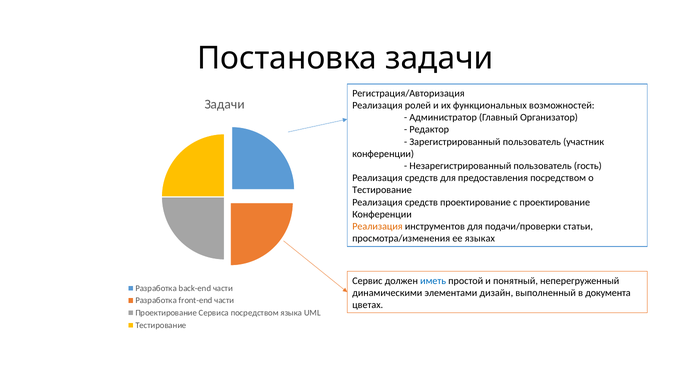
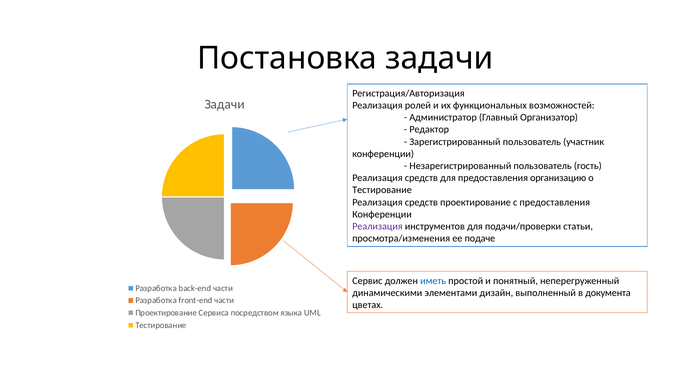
предоставления посредством: посредством -> организацию (558, 178)
с проектирование: проектирование -> предоставления (555, 202)
Реализация colour: orange -> purple (377, 226)
языках: языках -> подаче (480, 238)
